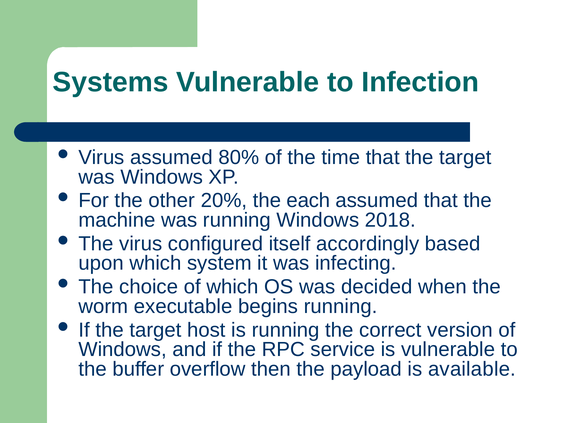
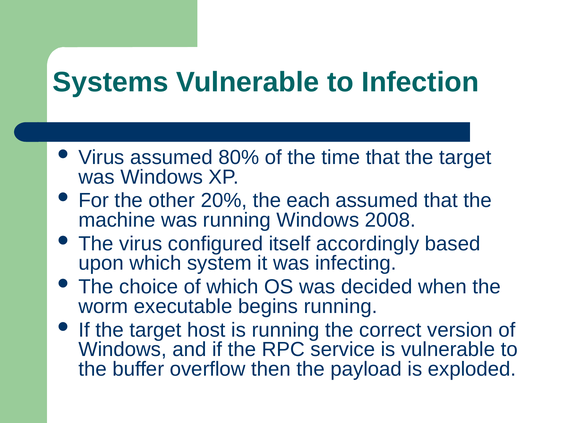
2018: 2018 -> 2008 (390, 220)
available: available -> exploded (472, 369)
